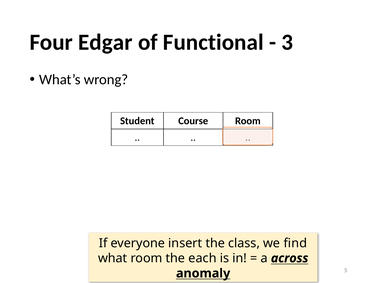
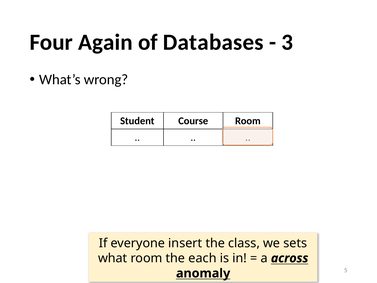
Edgar: Edgar -> Again (105, 42)
Functional: Functional -> Databases (213, 42)
find: find -> sets (295, 243)
